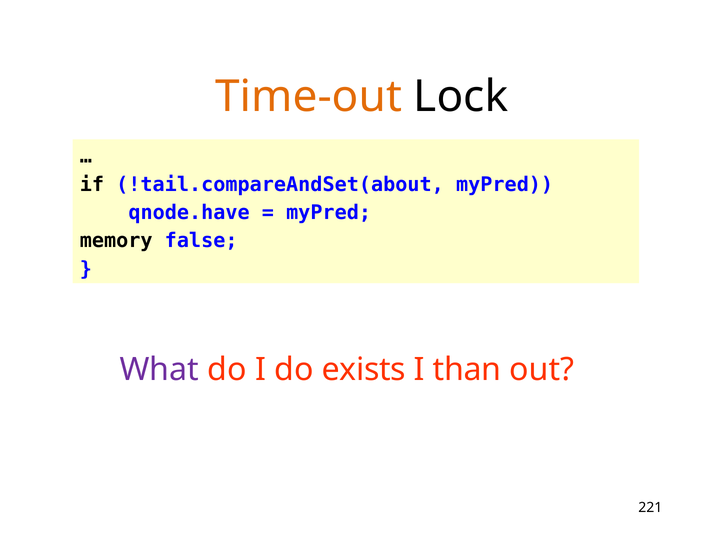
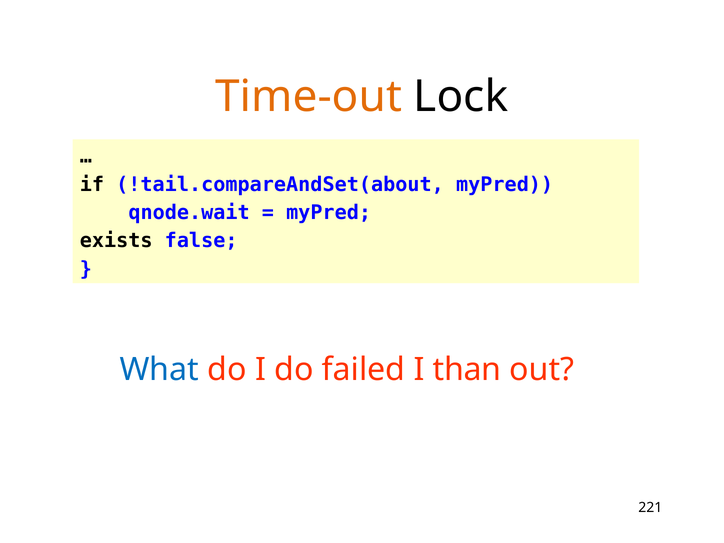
qnode.have: qnode.have -> qnode.wait (189, 213)
memory: memory -> exists (116, 241)
What colour: purple -> blue (159, 370)
exists: exists -> failed (364, 370)
